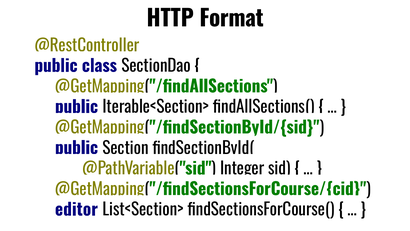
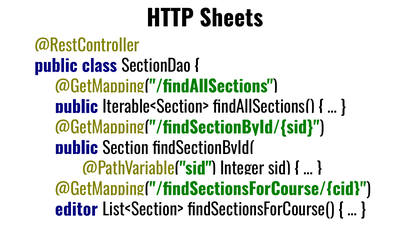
Format: Format -> Sheets (231, 19)
